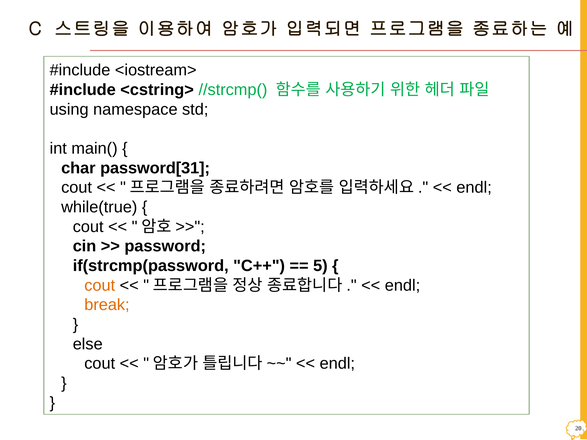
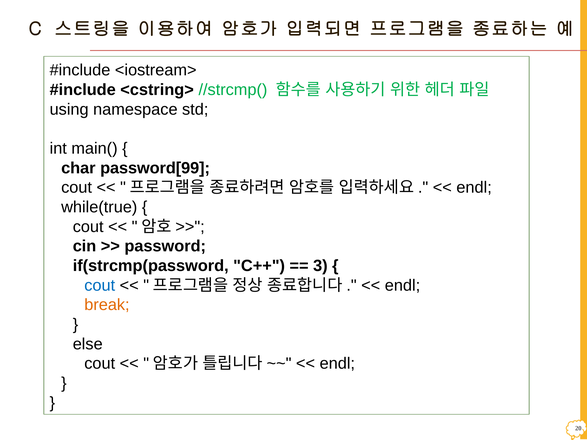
password[31: password[31 -> password[99 (155, 168)
5: 5 -> 3 (320, 266)
cout colour: orange -> blue (100, 286)
